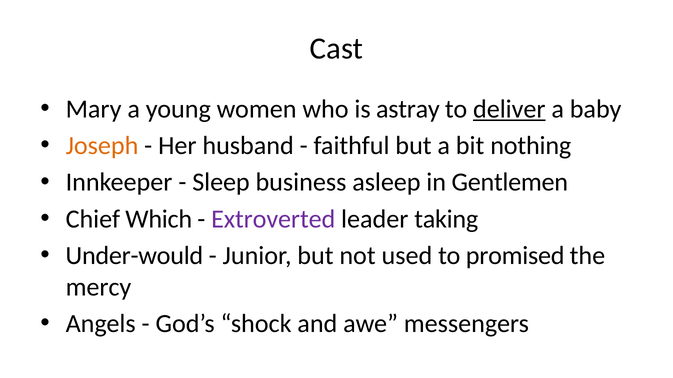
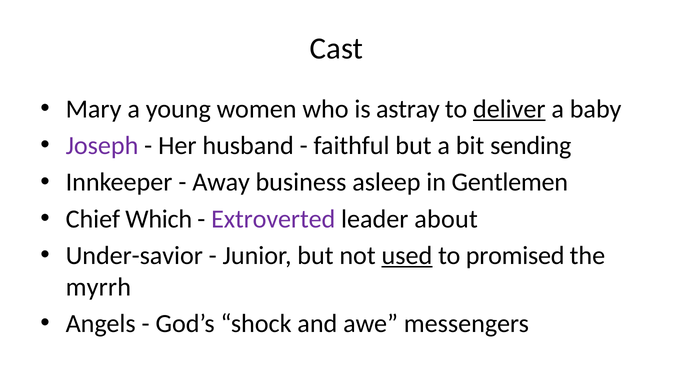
Joseph colour: orange -> purple (102, 146)
nothing: nothing -> sending (531, 146)
Sleep: Sleep -> Away (221, 183)
taking: taking -> about (446, 219)
Under-would: Under-would -> Under-savior (134, 256)
used underline: none -> present (407, 256)
mercy: mercy -> myrrh (98, 287)
